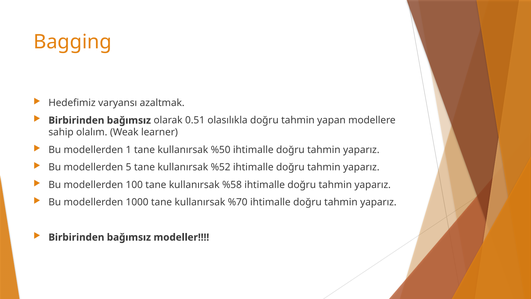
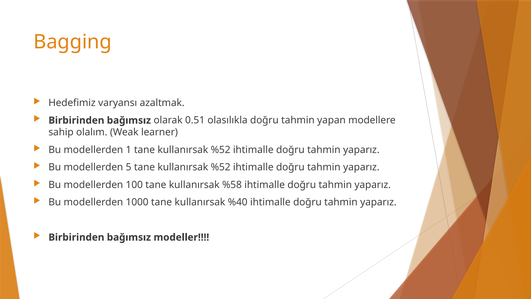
1 tane kullanırsak %50: %50 -> %52 (221, 150)
%70: %70 -> %40 (238, 202)
